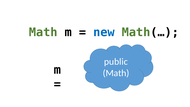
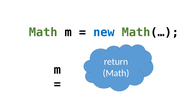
public: public -> return (116, 62)
